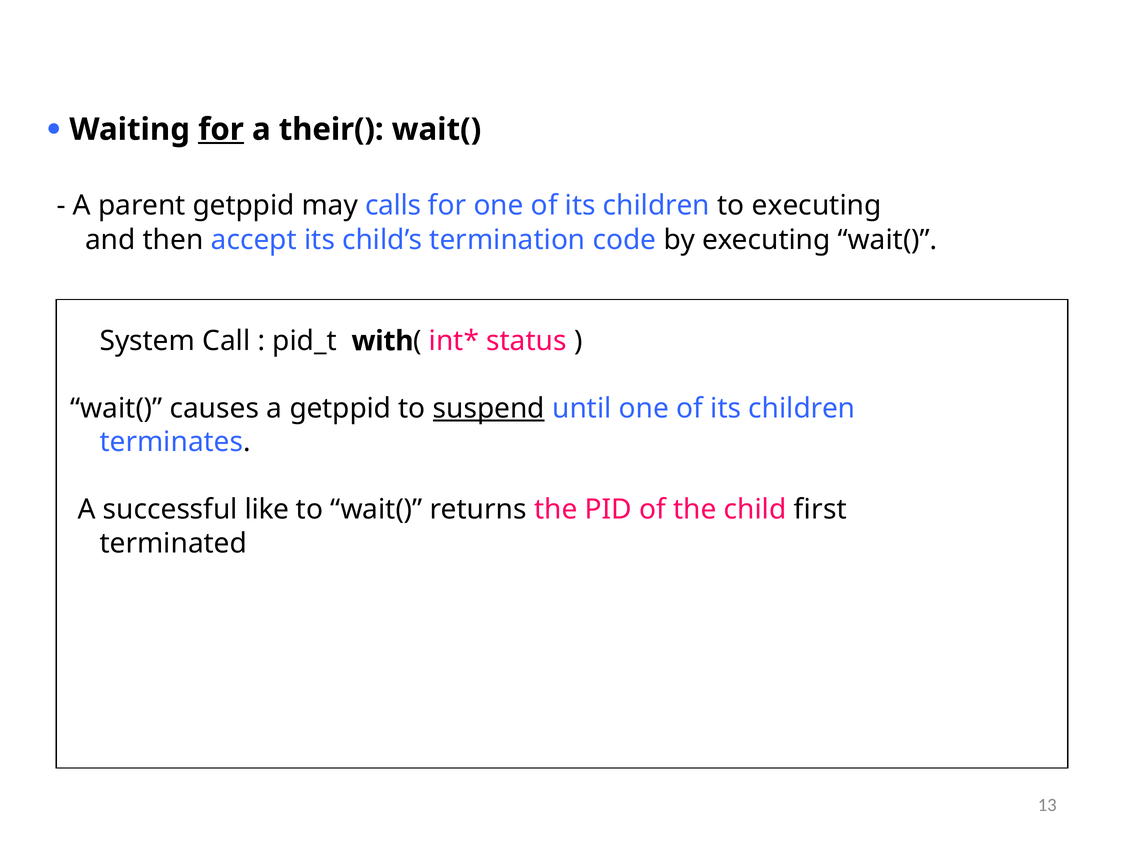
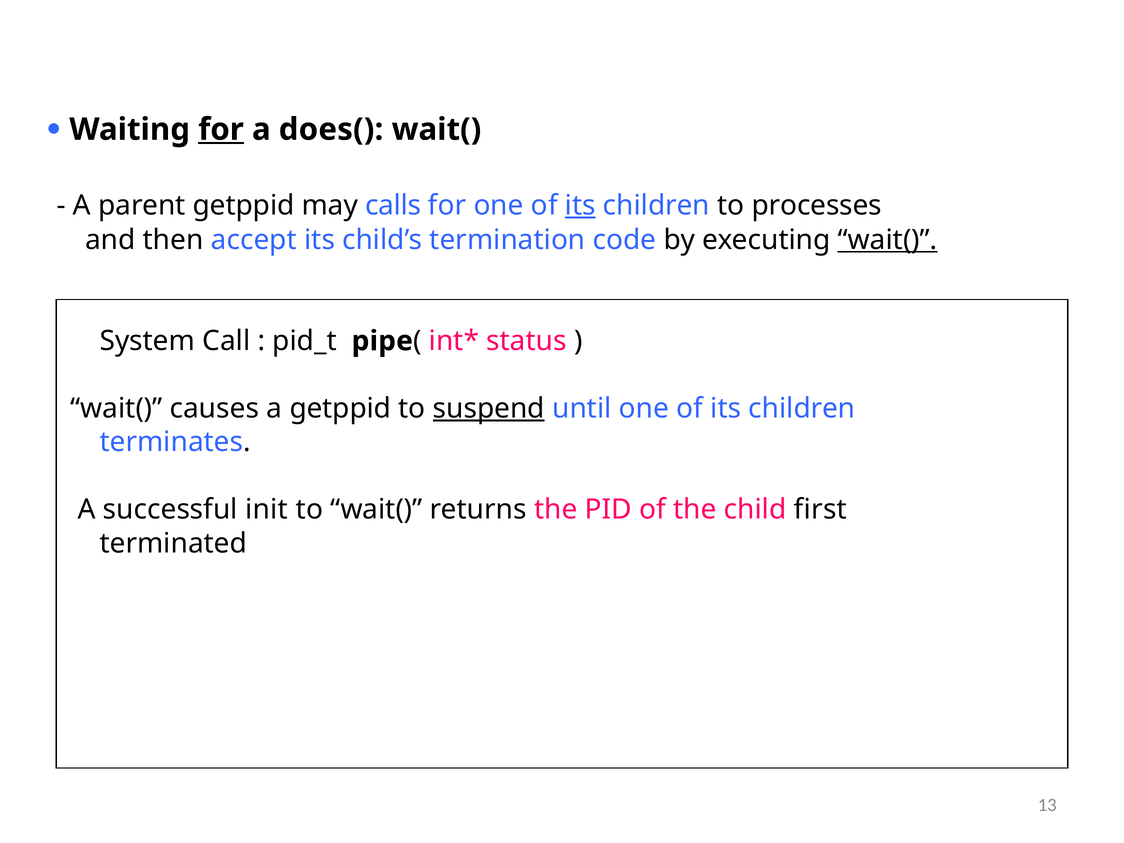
their(: their( -> does( (331, 129)
its underline: none -> present (580, 205)
to executing: executing -> processes (817, 205)
wait( underline: none -> present (888, 240)
with: with -> pipe (382, 341)
like: like -> init (267, 510)
